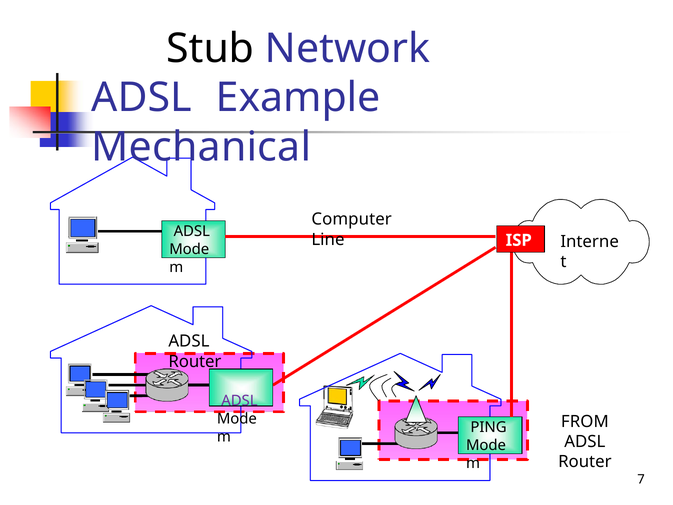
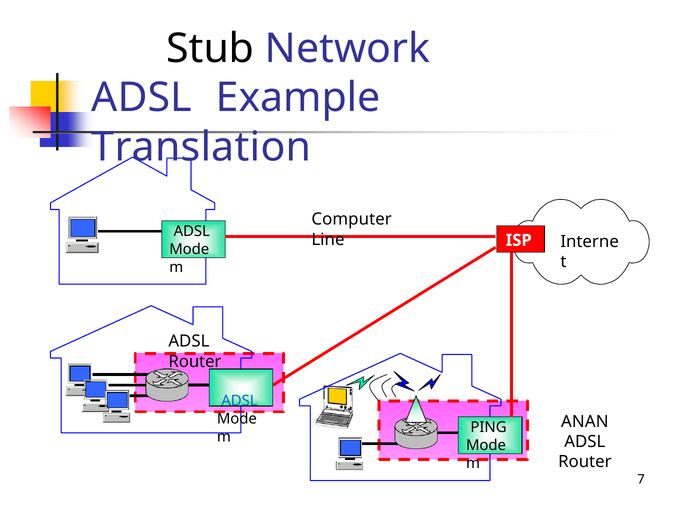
Mechanical: Mechanical -> Translation (201, 147)
ADSL colour: purple -> blue (239, 401)
FROM: FROM -> ANAN (585, 421)
